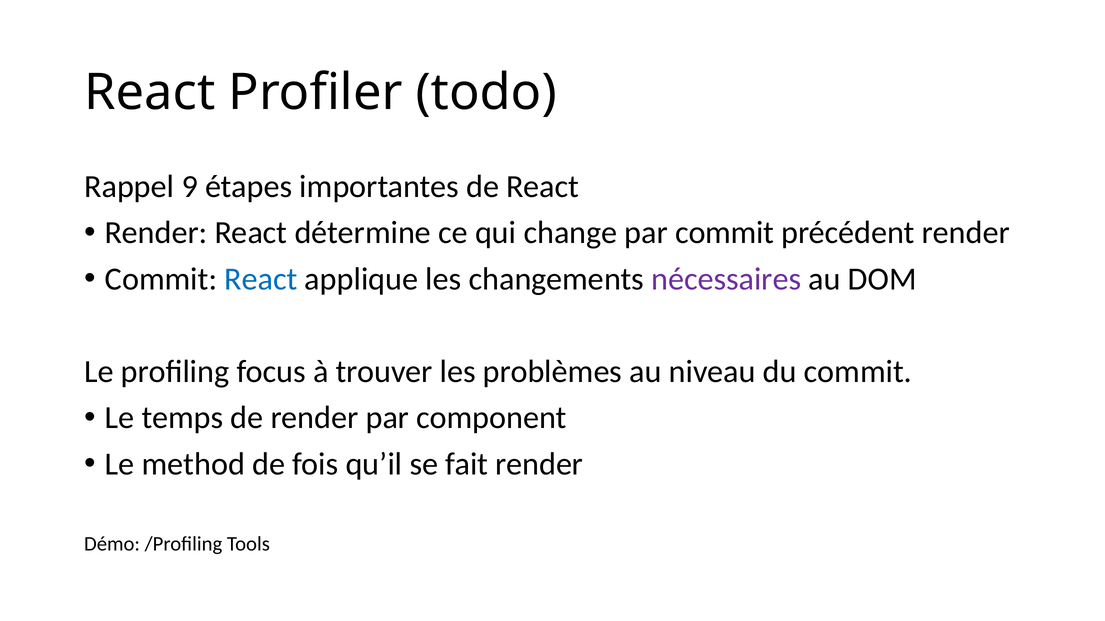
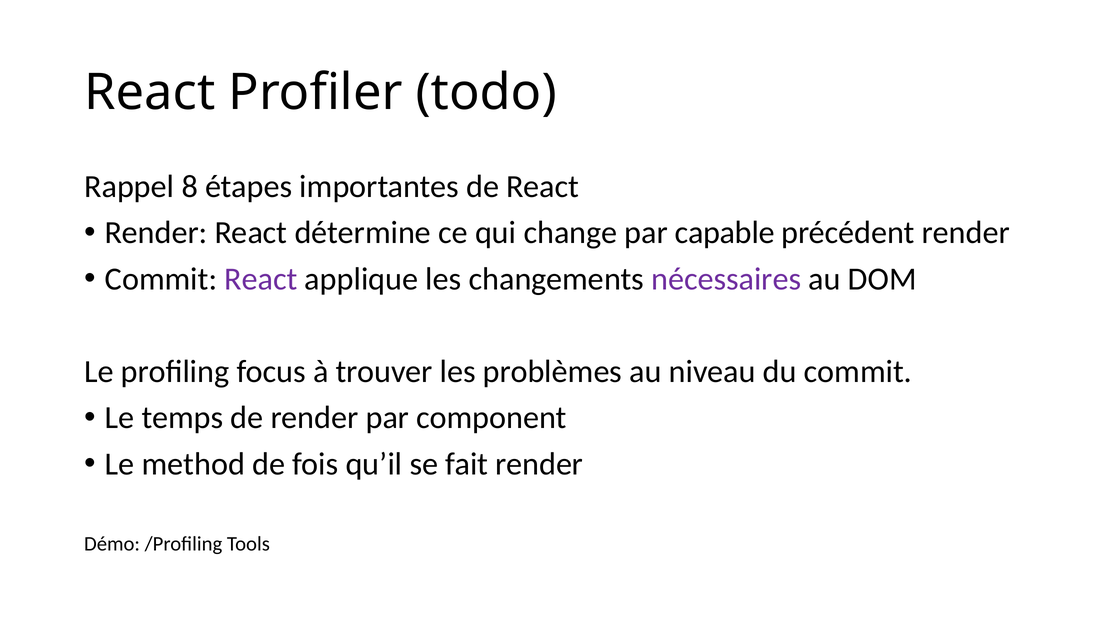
9: 9 -> 8 (190, 187)
par commit: commit -> capable (725, 233)
React colour: blue -> purple (261, 279)
